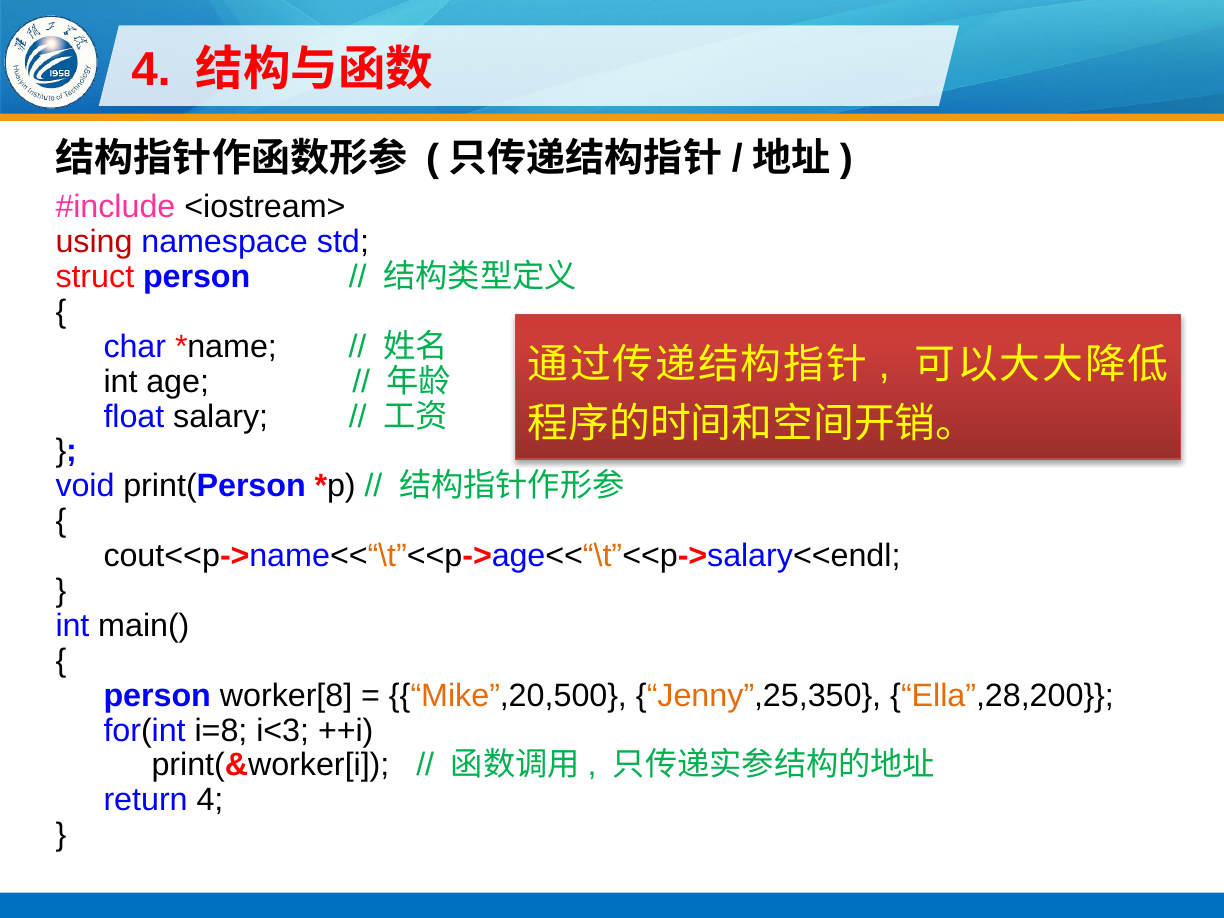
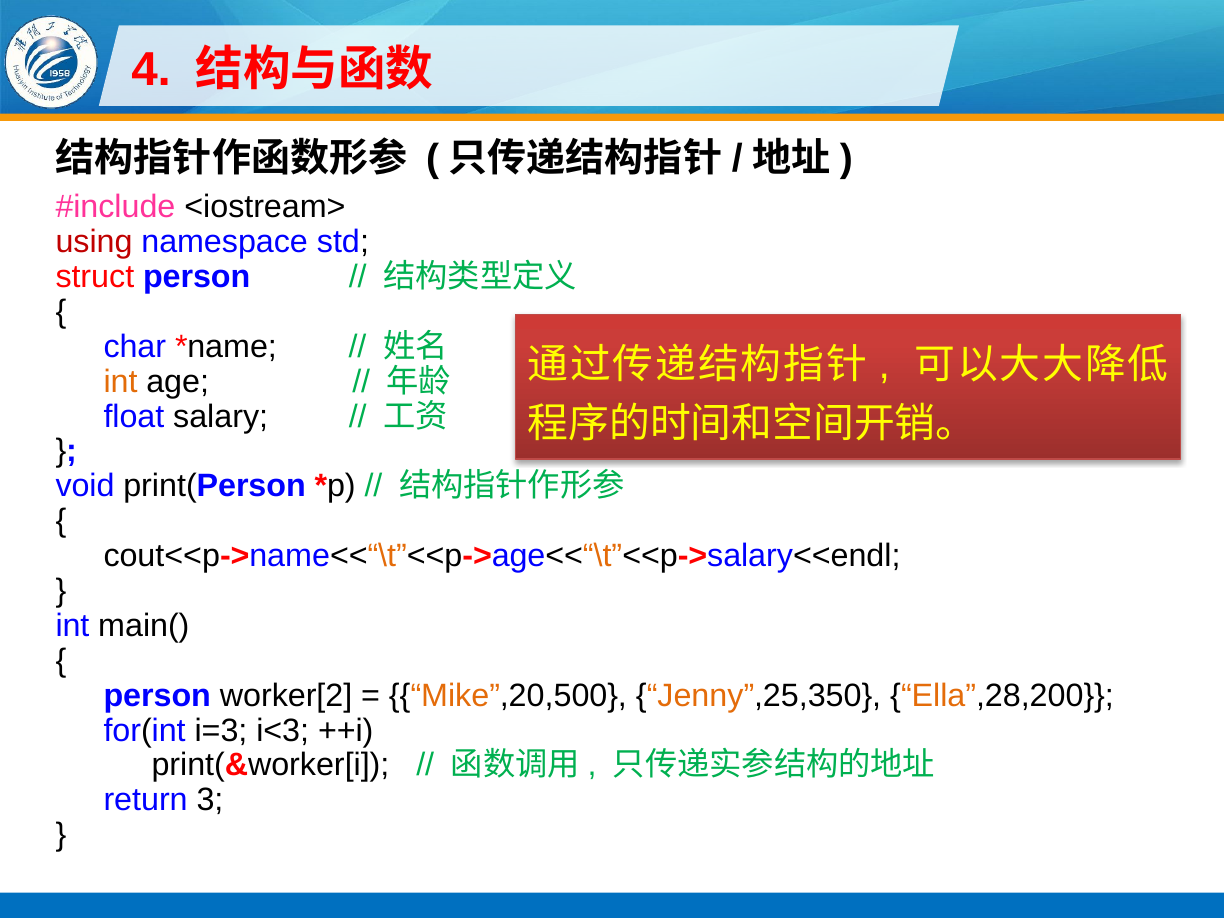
int colour: black -> orange (121, 382)
worker[8: worker[8 -> worker[2 (286, 696)
i=8: i=8 -> i=3 (221, 730)
return 4: 4 -> 3 (210, 800)
